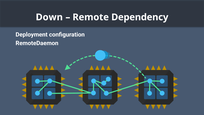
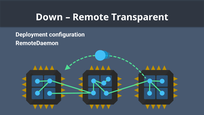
Dependency: Dependency -> Transparent (140, 17)
